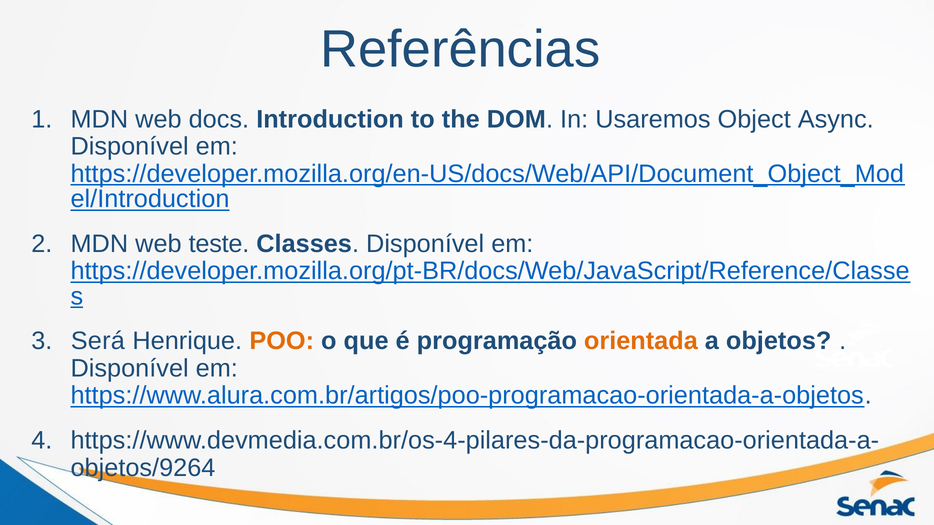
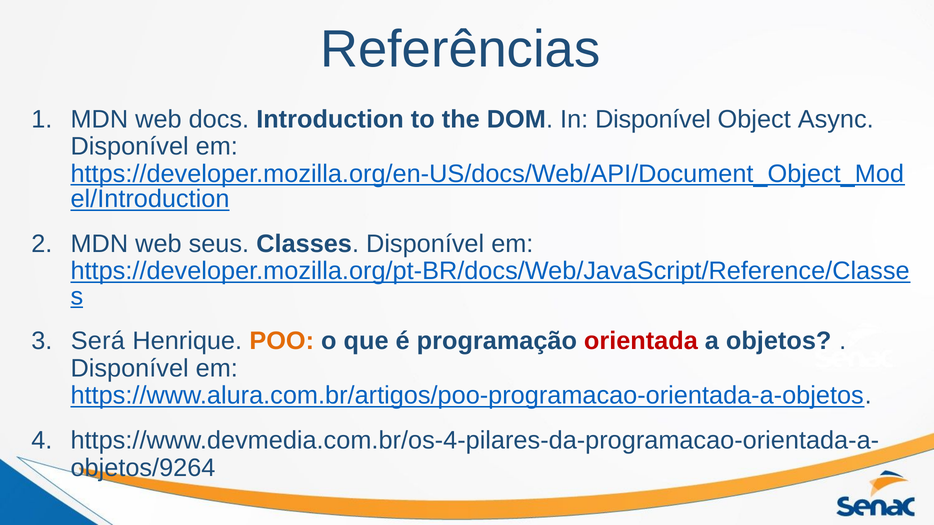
In Usaremos: Usaremos -> Disponível (653, 119)
teste: teste -> seus (219, 244)
orientada colour: orange -> red (641, 341)
